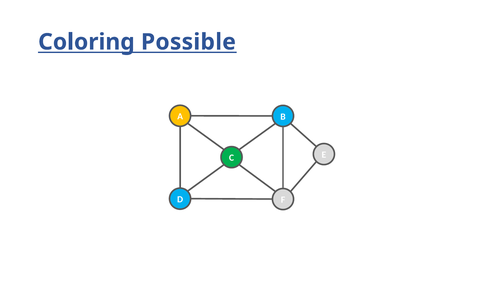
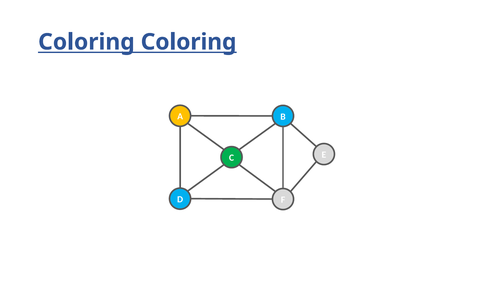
Coloring Possible: Possible -> Coloring (189, 42)
